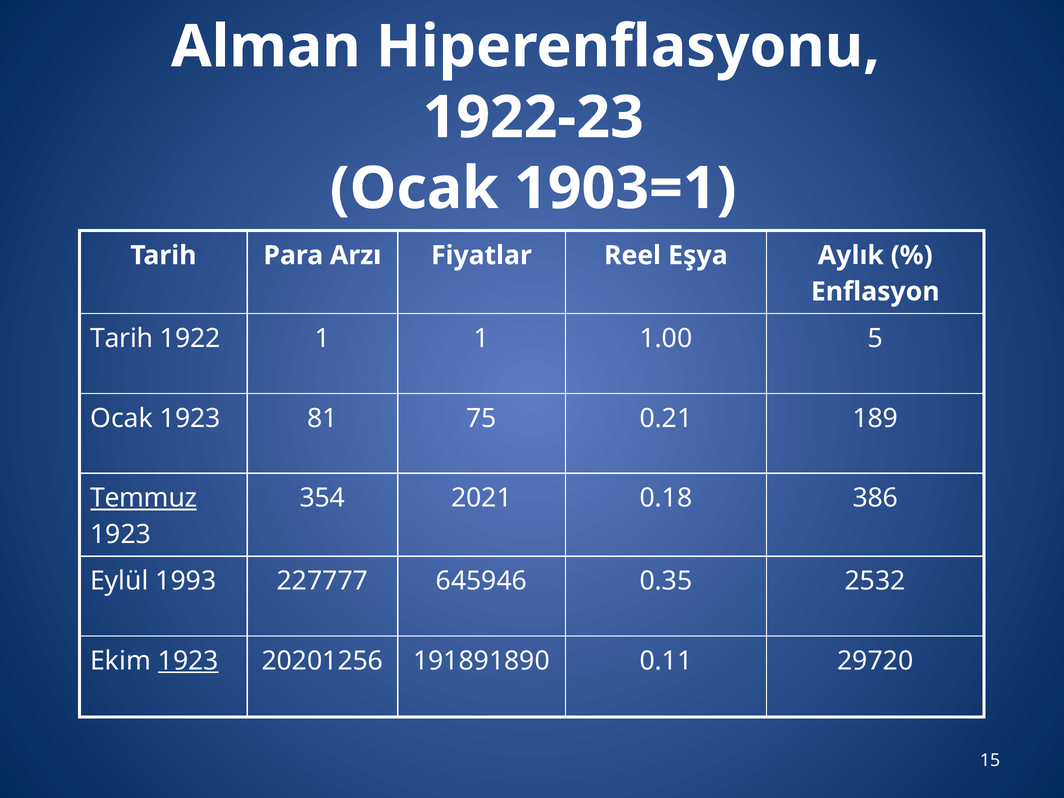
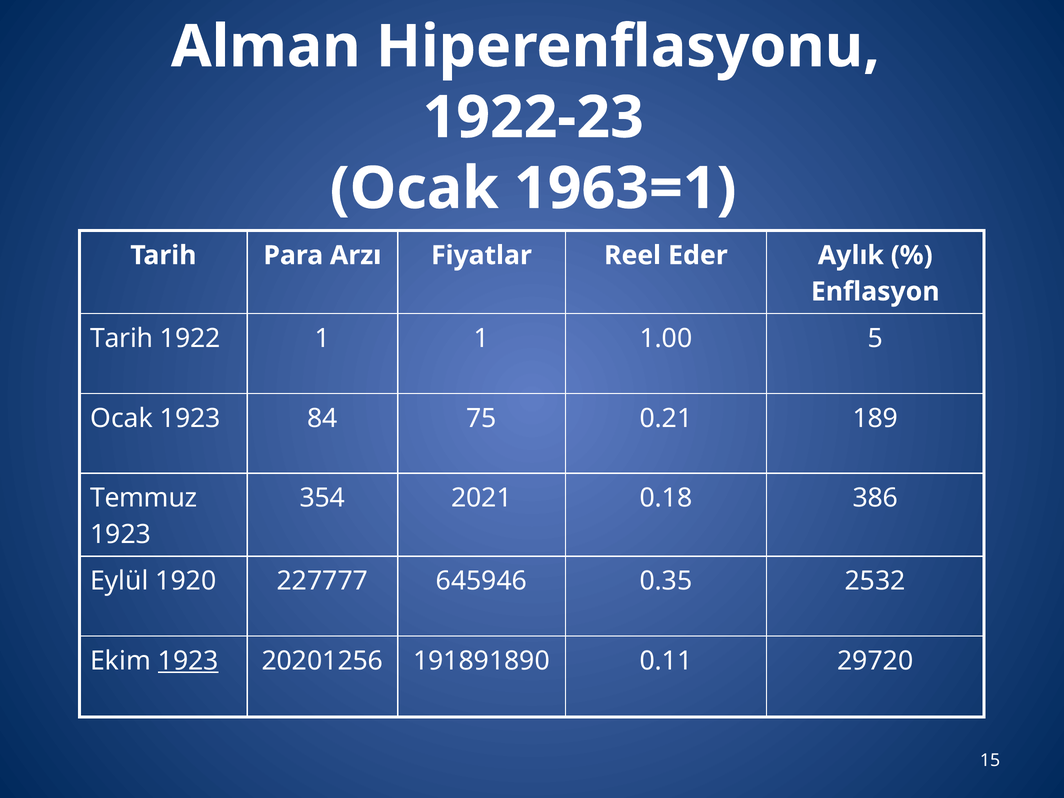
1903=1: 1903=1 -> 1963=1 (625, 189)
Eşya: Eşya -> Eder (698, 255)
81: 81 -> 84 (322, 418)
Temmuz underline: present -> none (144, 498)
1993: 1993 -> 1920 (186, 581)
